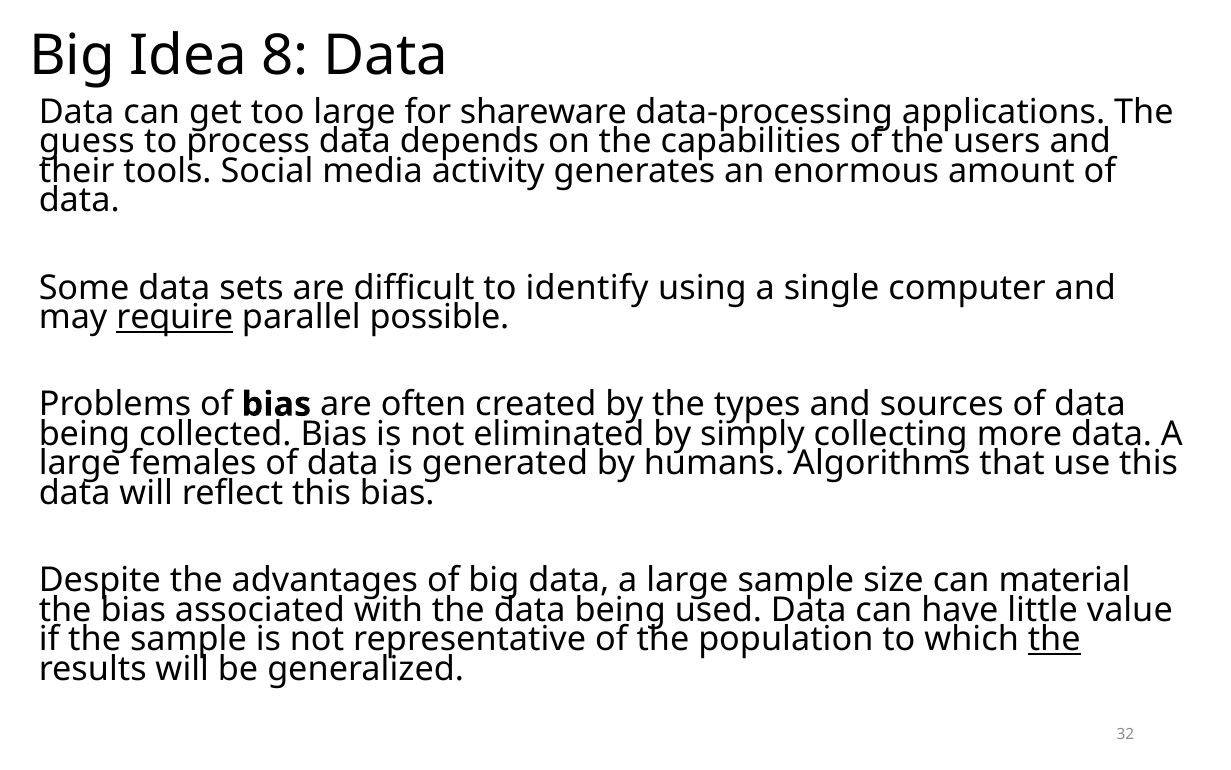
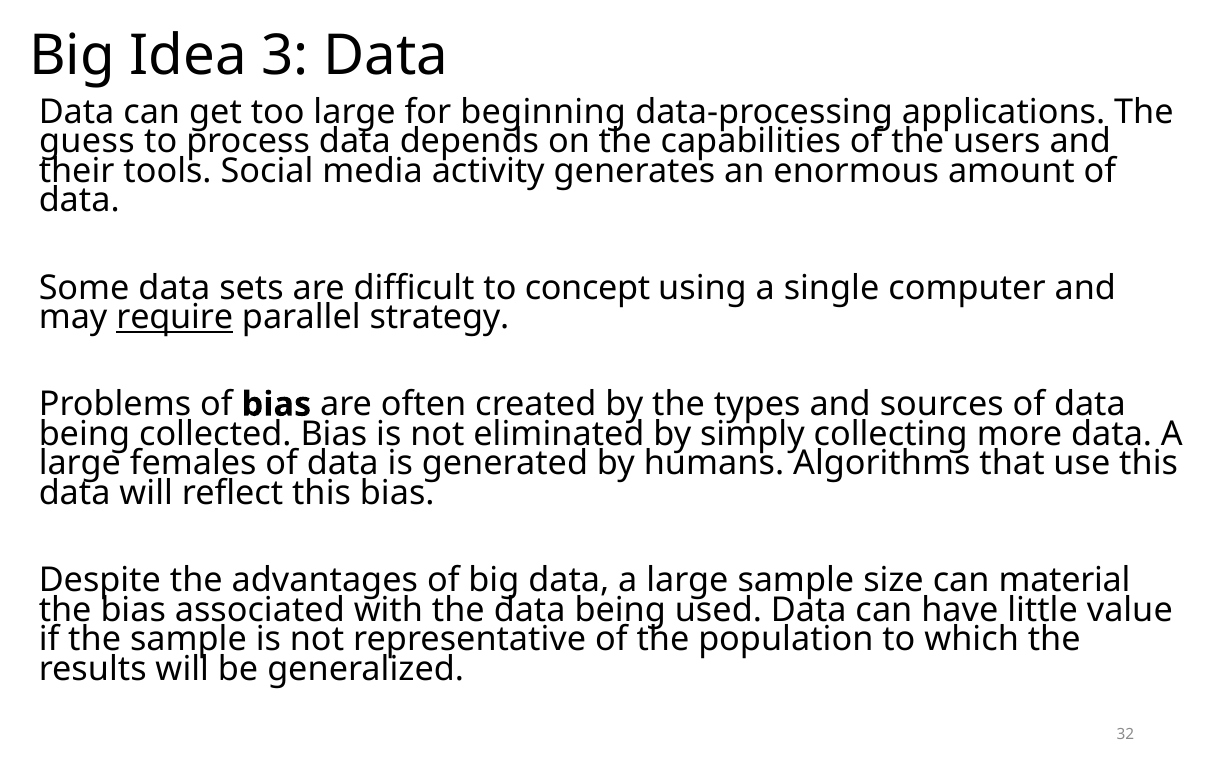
8: 8 -> 3 (285, 56)
shareware: shareware -> beginning (543, 112)
identify: identify -> concept (587, 287)
possible: possible -> strategy (439, 317)
the underline: present -> none (1054, 639)
